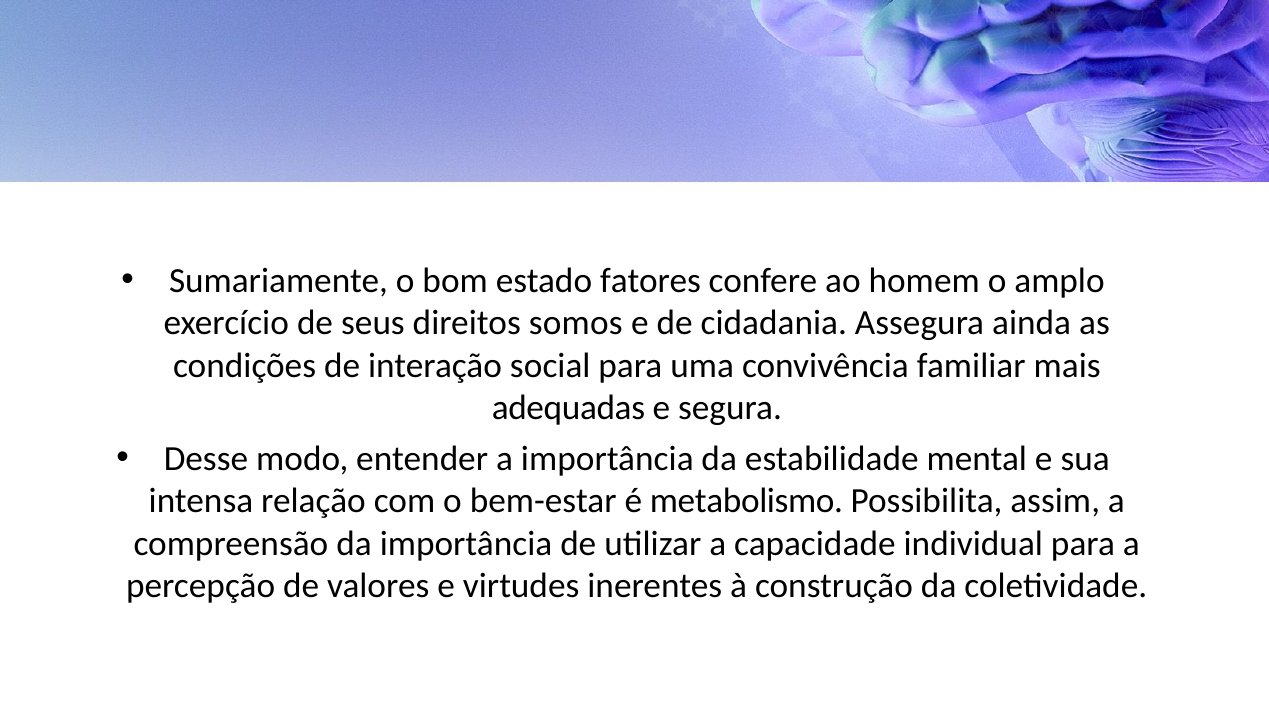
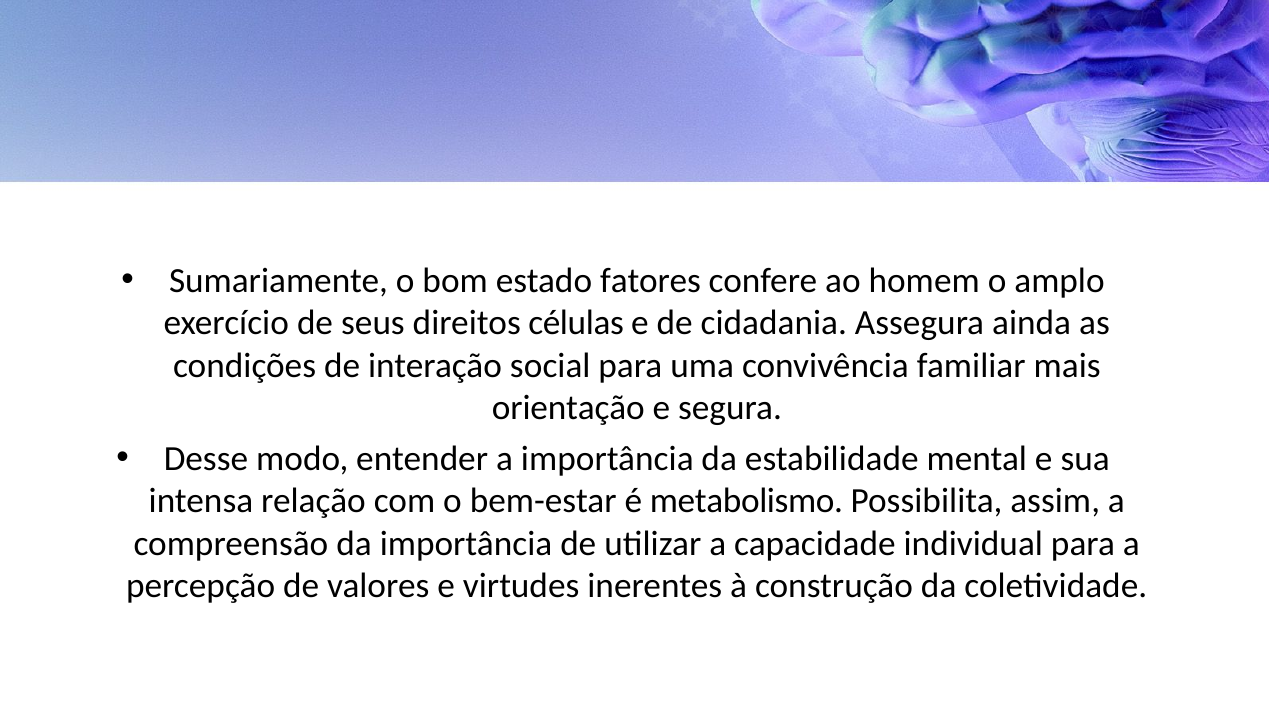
somos: somos -> células (576, 323)
adequadas: adequadas -> orientação (568, 408)
